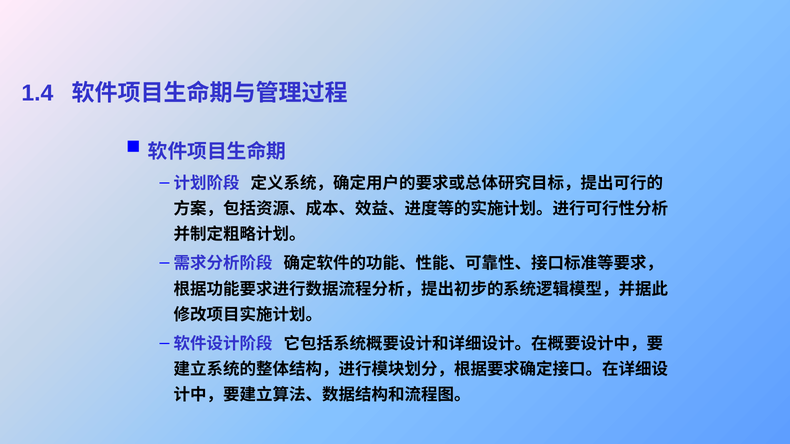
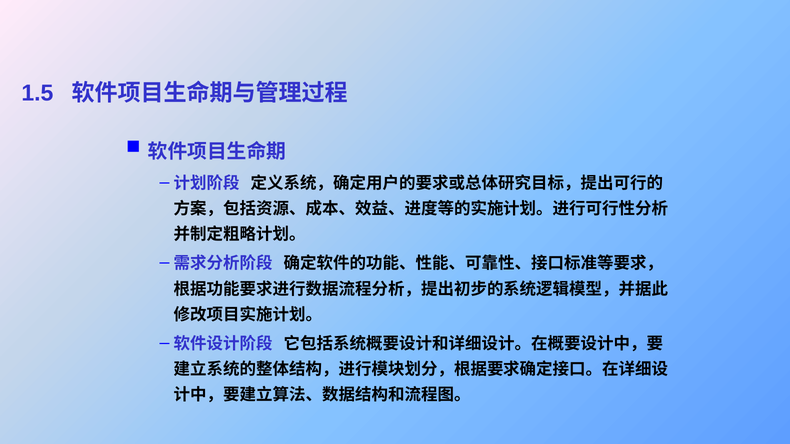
1.4: 1.4 -> 1.5 (37, 93)
